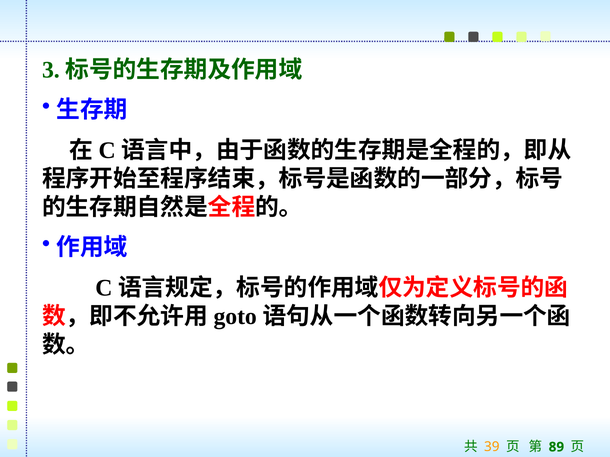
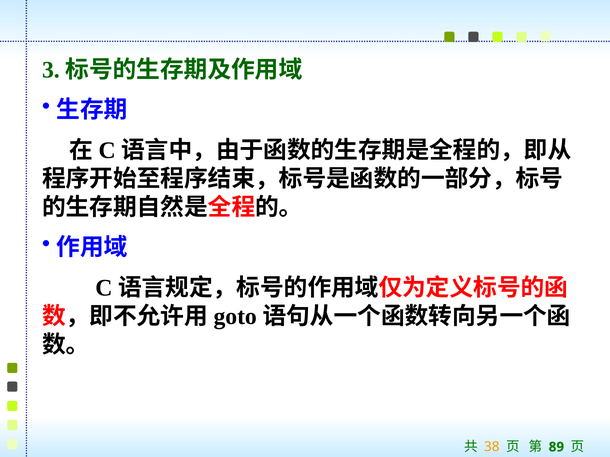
39: 39 -> 38 (492, 447)
